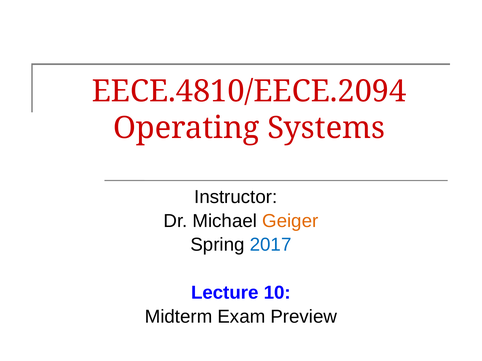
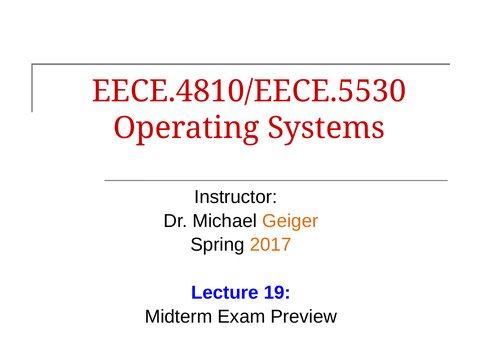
EECE.4810/EECE.2094: EECE.4810/EECE.2094 -> EECE.4810/EECE.5530 (249, 91)
2017 colour: blue -> orange (271, 245)
10: 10 -> 19 (277, 293)
